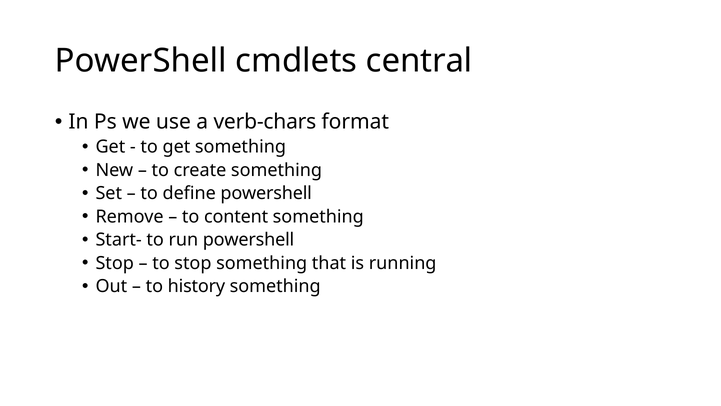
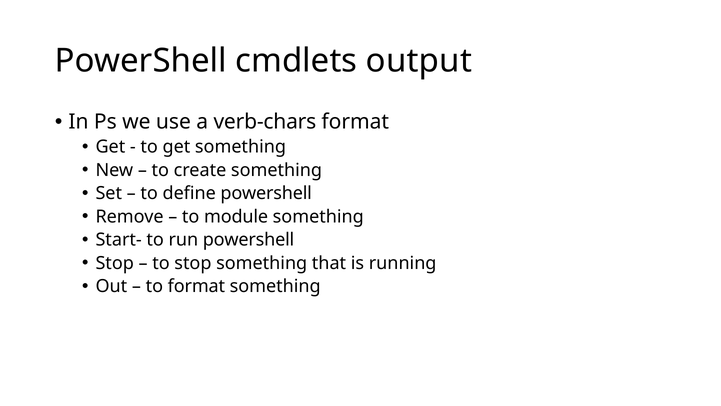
central: central -> output (419, 61)
content: content -> module (236, 216)
to history: history -> format (196, 286)
